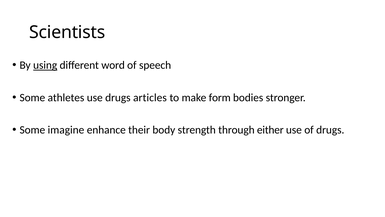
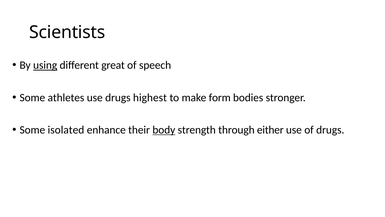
word: word -> great (113, 65)
articles: articles -> highest (150, 97)
imagine: imagine -> isolated (66, 130)
body underline: none -> present (164, 130)
